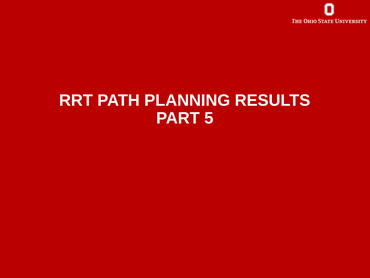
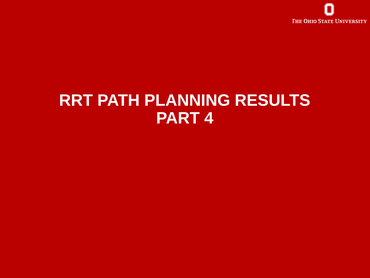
5: 5 -> 4 (209, 118)
